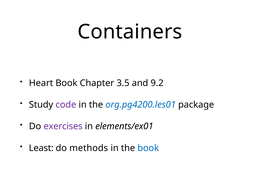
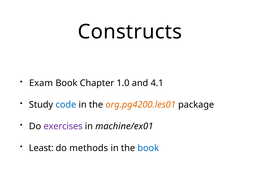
Containers: Containers -> Constructs (130, 32)
Heart: Heart -> Exam (41, 83)
3.5: 3.5 -> 1.0 (123, 83)
9.2: 9.2 -> 4.1 (157, 83)
code colour: purple -> blue (66, 105)
org.pg4200.les01 colour: blue -> orange (141, 105)
elements/ex01: elements/ex01 -> machine/ex01 (124, 126)
